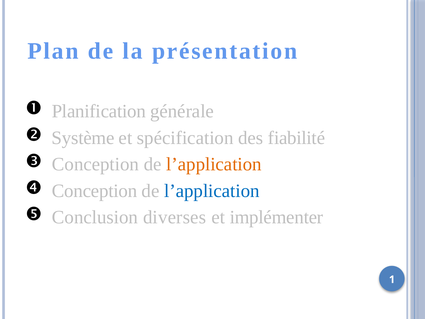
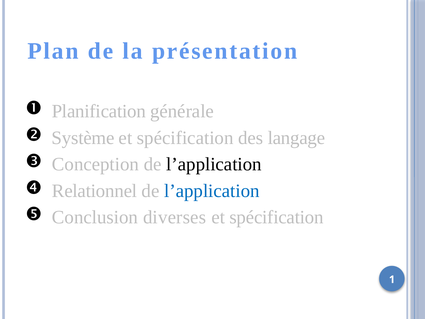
fiabilité: fiabilité -> langage (296, 138)
l’application colour: orange -> black (214, 164)
Conception: Conception -> Relationnel (95, 191)
implémenter: implémenter -> spécification (277, 217)
